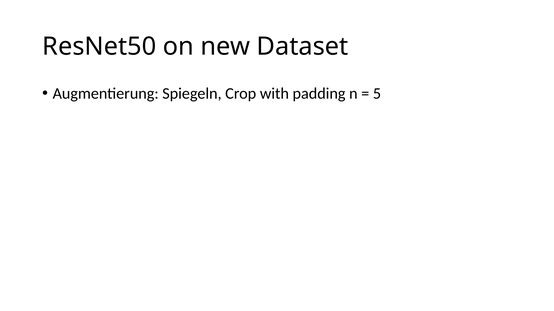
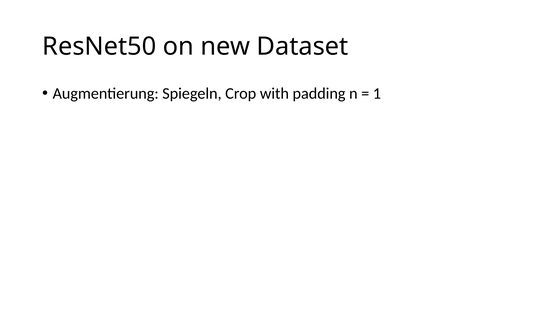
5: 5 -> 1 (377, 94)
